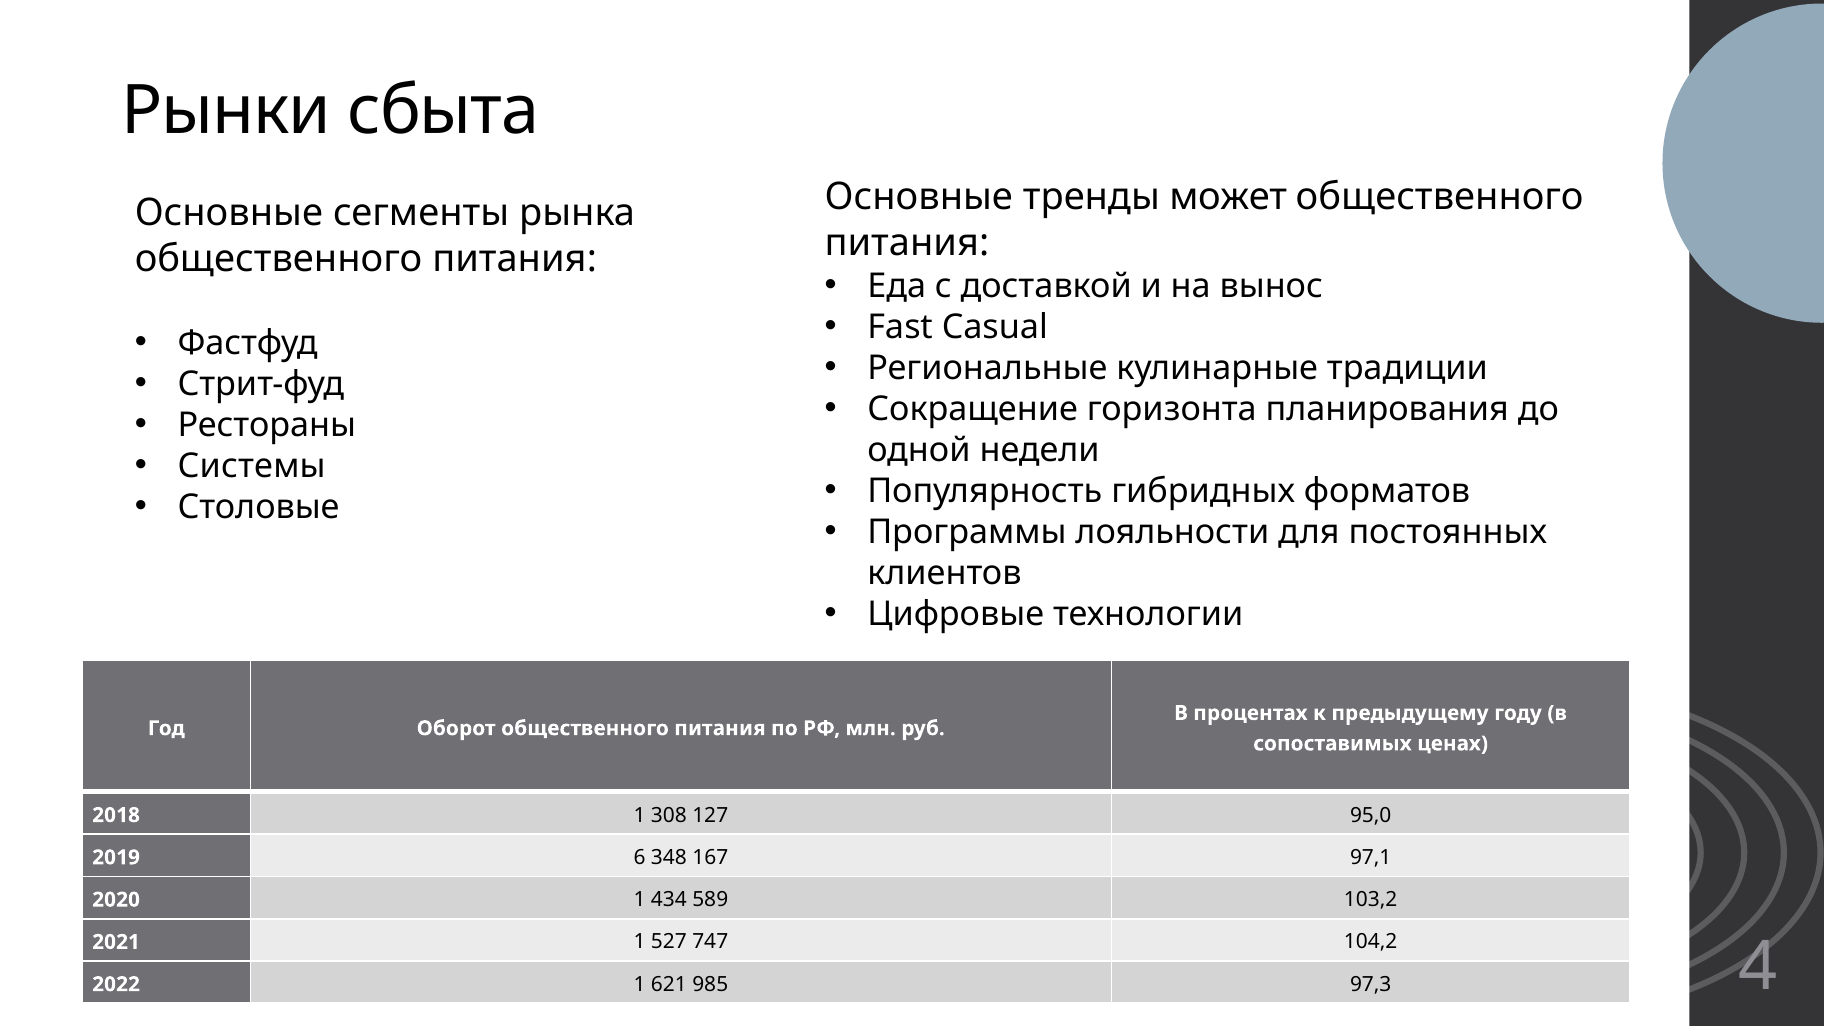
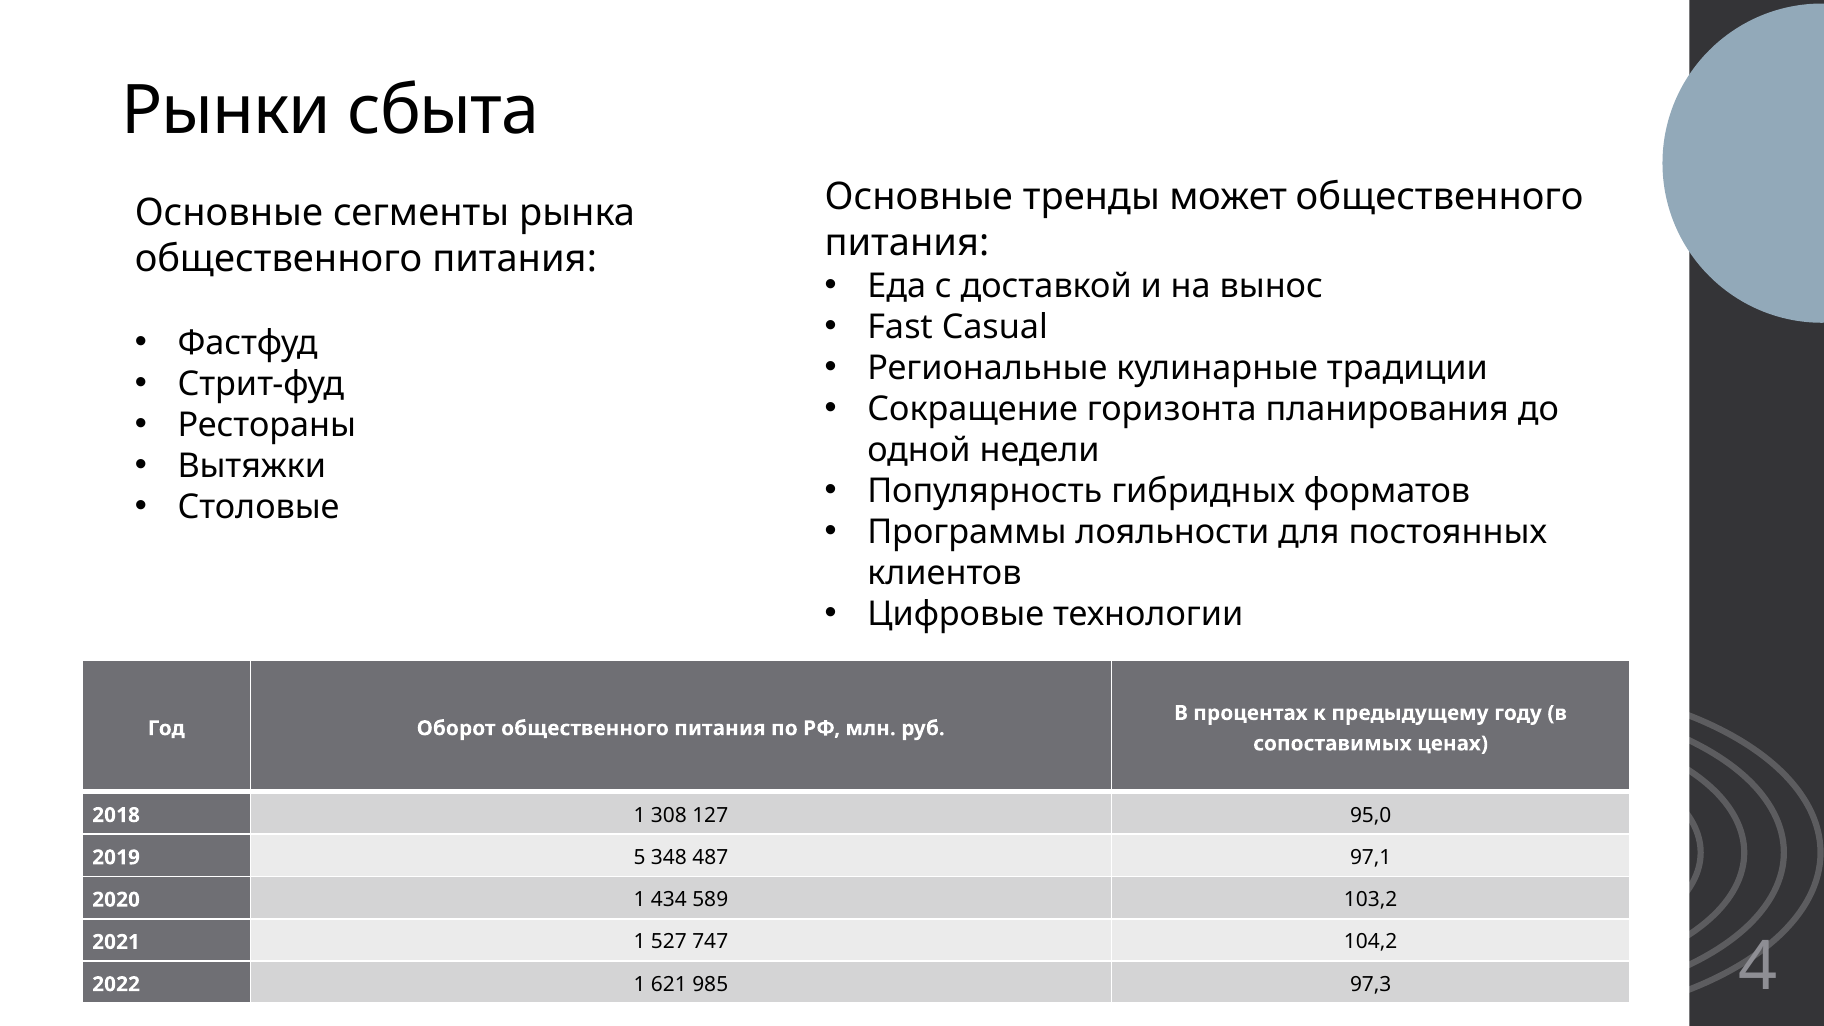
Системы: Системы -> Вытяжки (252, 466)
6: 6 -> 5 (640, 857)
167: 167 -> 487 (710, 857)
